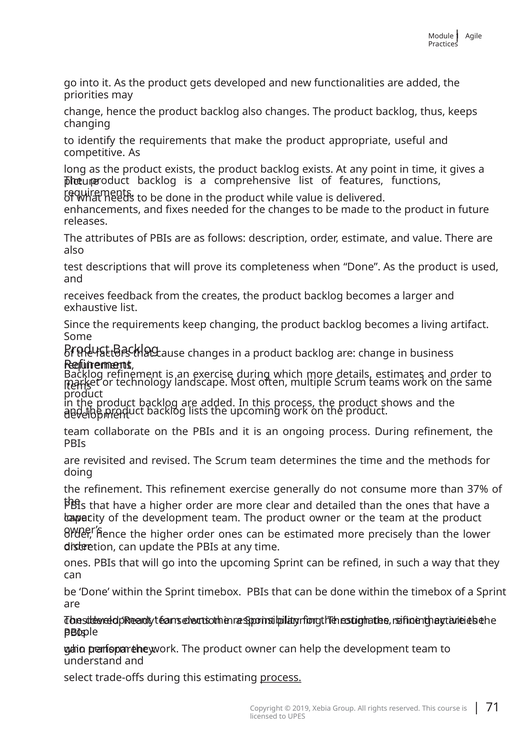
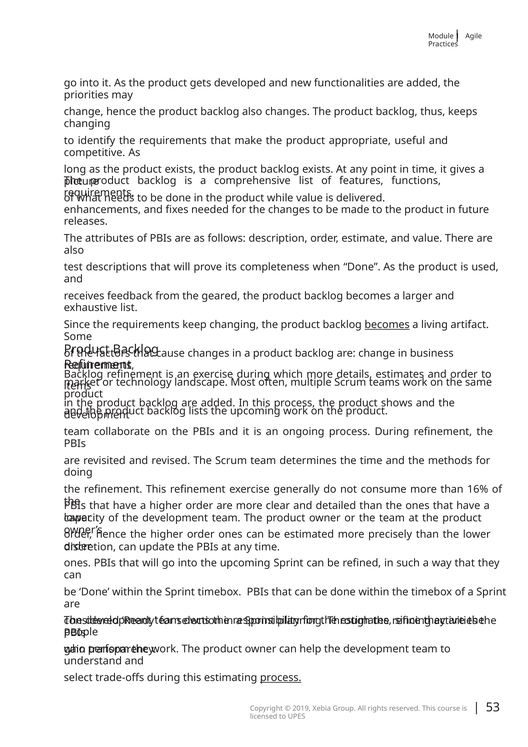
creates: creates -> geared (221, 296)
becomes underline: none -> present (387, 324)
37%: 37% -> 16% (478, 489)
71: 71 -> 53 (493, 707)
